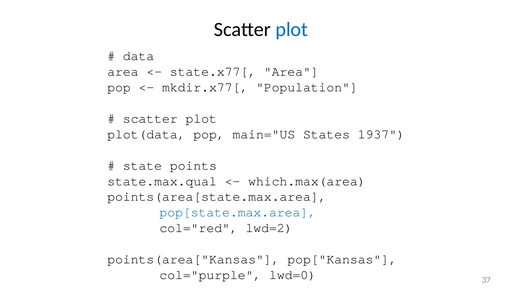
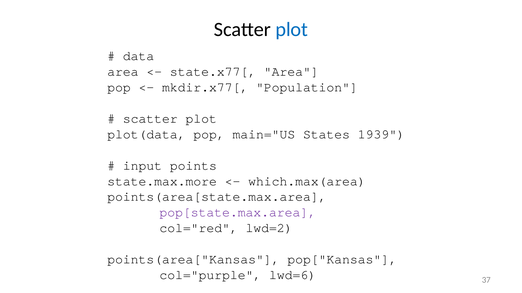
1937: 1937 -> 1939 (381, 134)
state: state -> input (142, 166)
state.max.qual: state.max.qual -> state.max.more (162, 181)
pop[state.max.area colour: blue -> purple (238, 213)
lwd=0: lwd=0 -> lwd=6 (293, 275)
